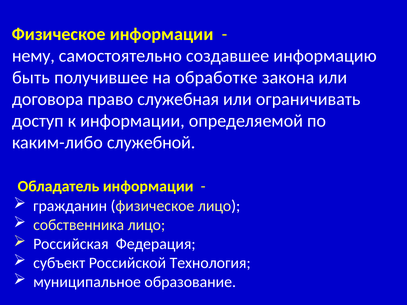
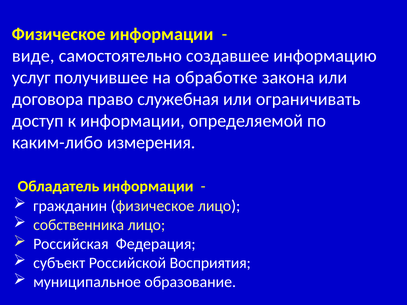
нему: нему -> виде (33, 56)
быть: быть -> услуг (31, 78)
служебной: служебной -> измерения (151, 143)
Технология: Технология -> Восприятия (210, 263)
